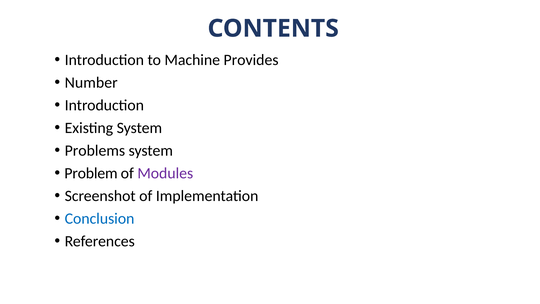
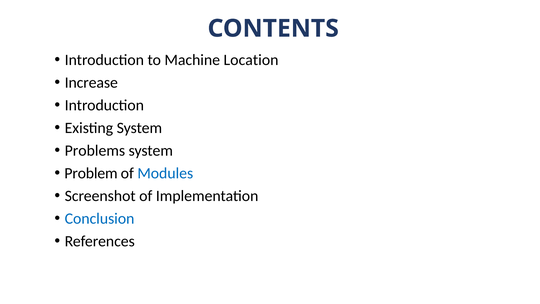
Provides: Provides -> Location (251, 60)
Number: Number -> Increase (91, 83)
Modules colour: purple -> blue (165, 173)
